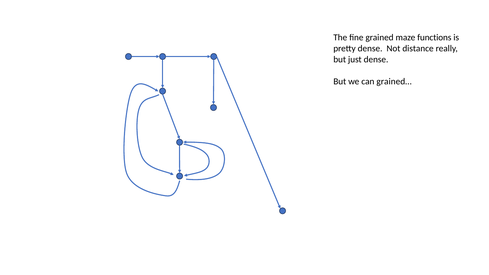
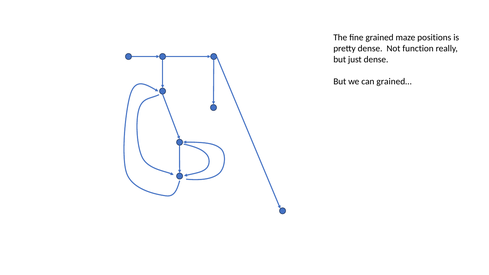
functions: functions -> positions (434, 38)
distance: distance -> function (418, 49)
